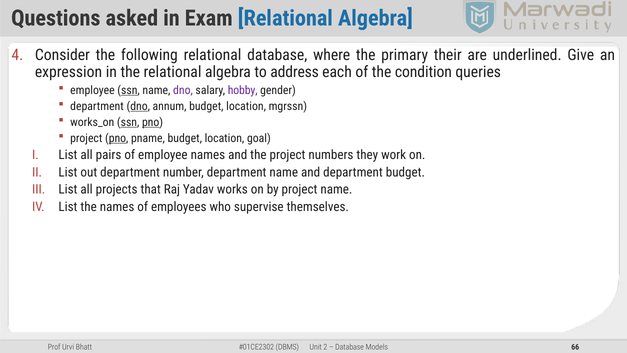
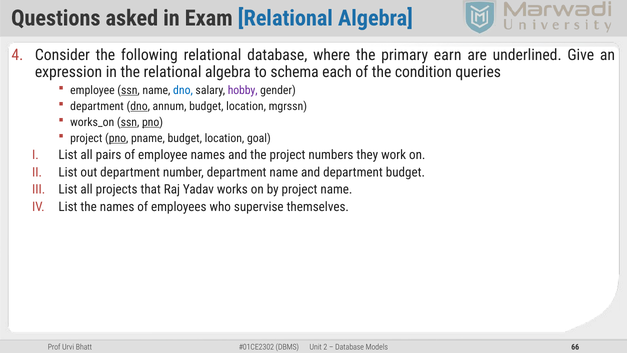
their: their -> earn (448, 55)
address: address -> schema (295, 72)
dno colour: purple -> blue (183, 90)
